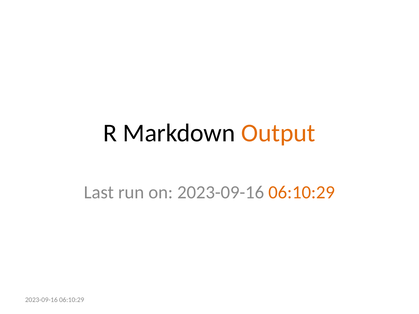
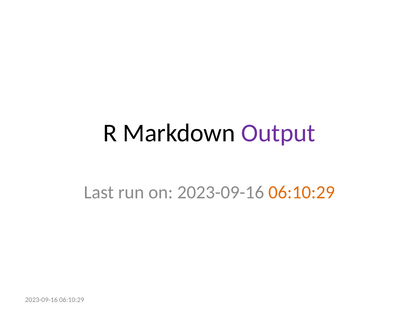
Output colour: orange -> purple (278, 133)
